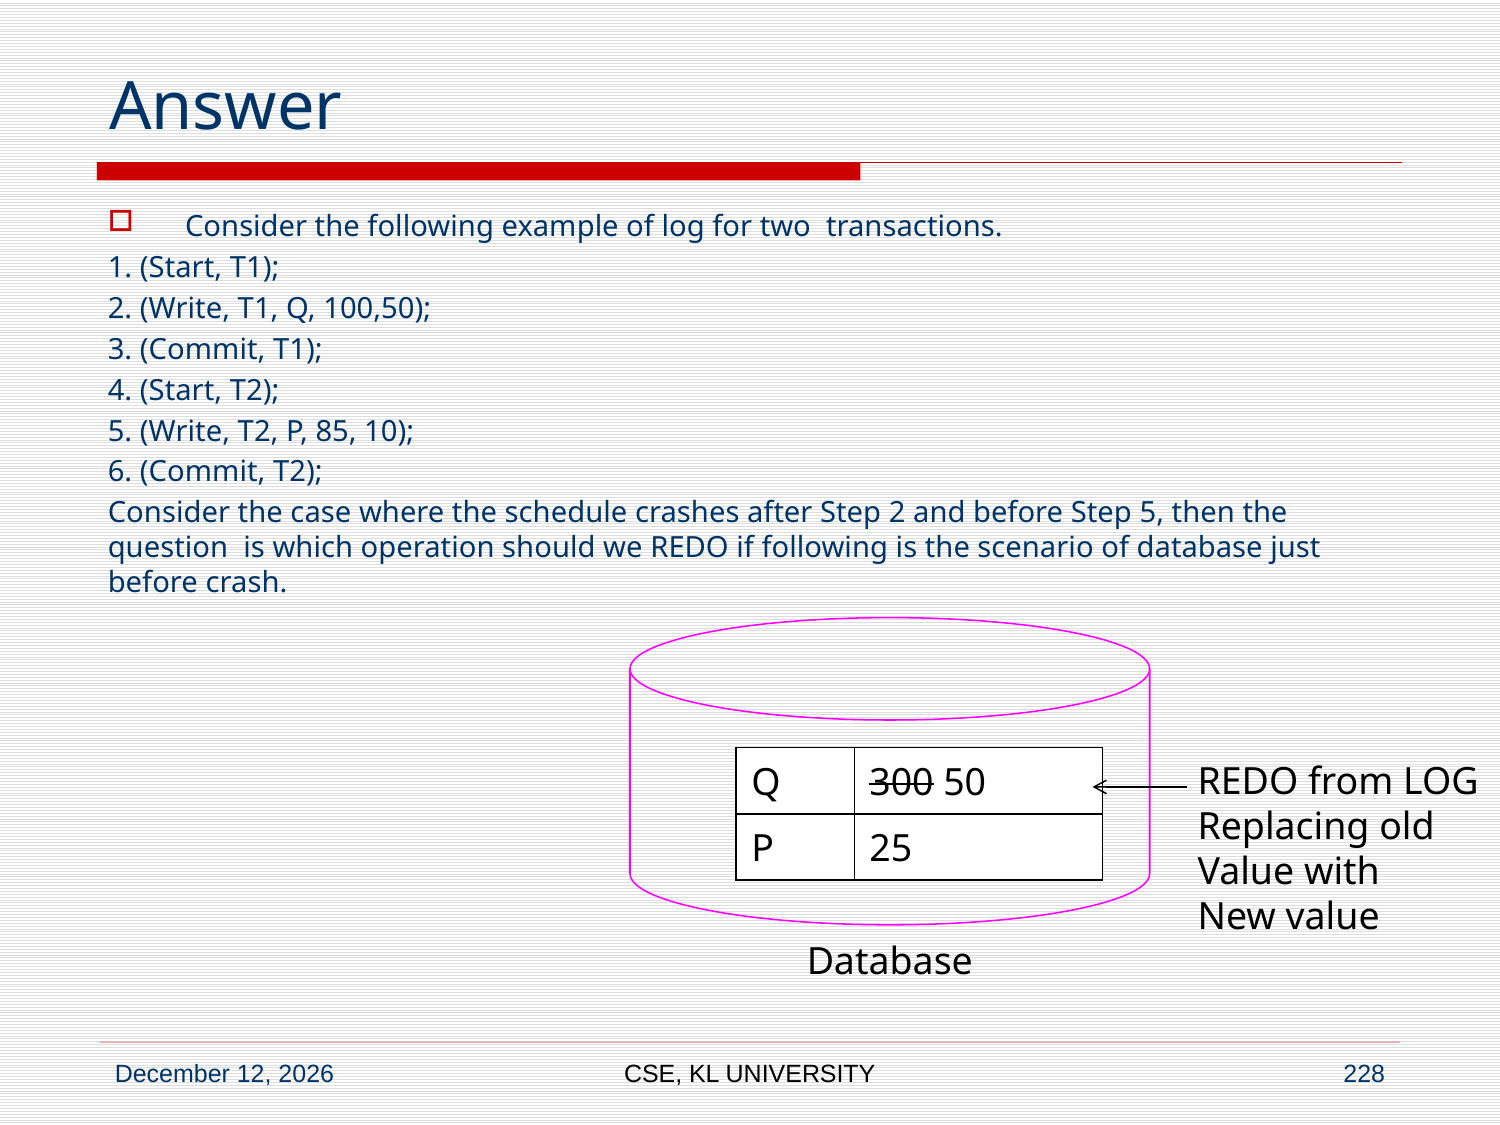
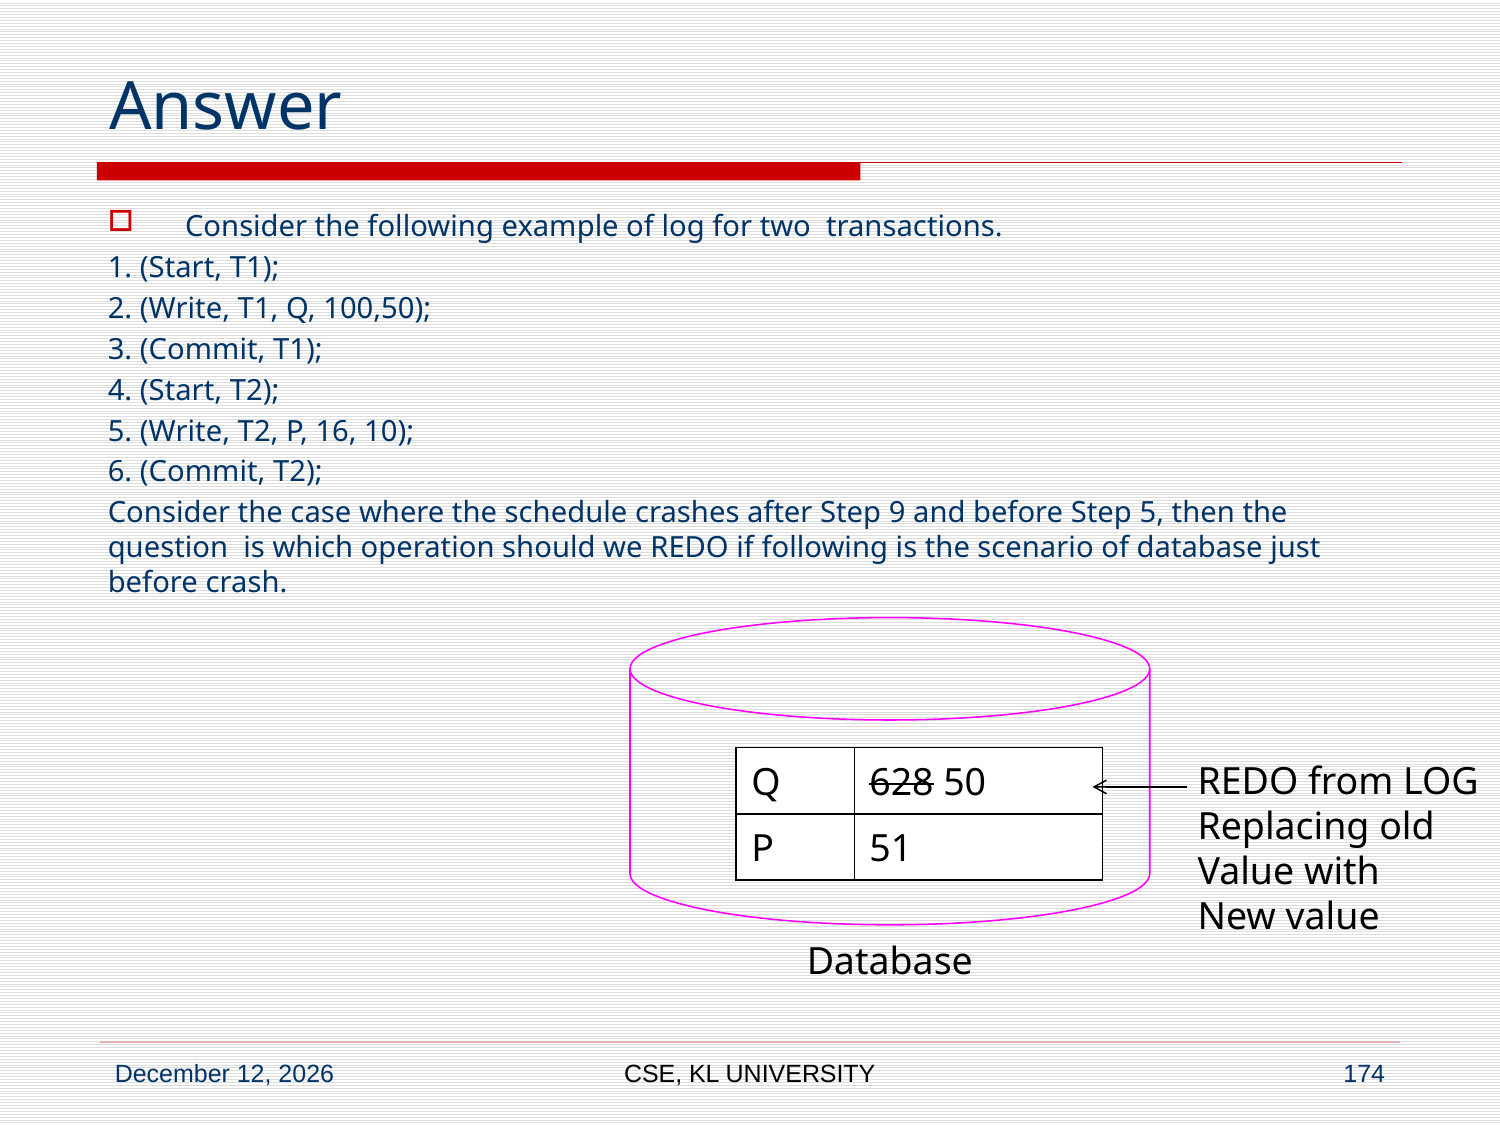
85: 85 -> 16 (336, 431)
Step 2: 2 -> 9 (897, 513)
300: 300 -> 628 (902, 783)
25: 25 -> 51 (891, 849)
228: 228 -> 174 (1364, 1074)
